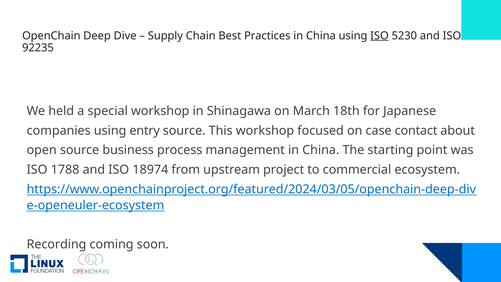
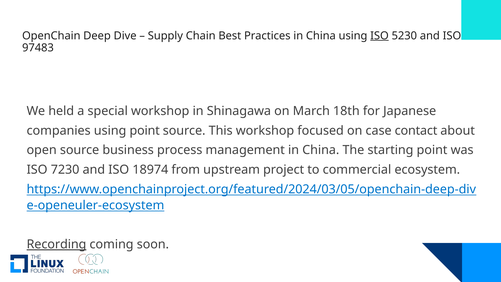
92235: 92235 -> 97483 (38, 48)
using entry: entry -> point (145, 130)
1788: 1788 -> 7230 (65, 170)
Recording underline: none -> present (57, 244)
